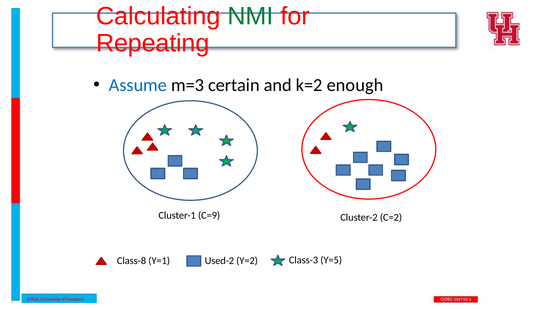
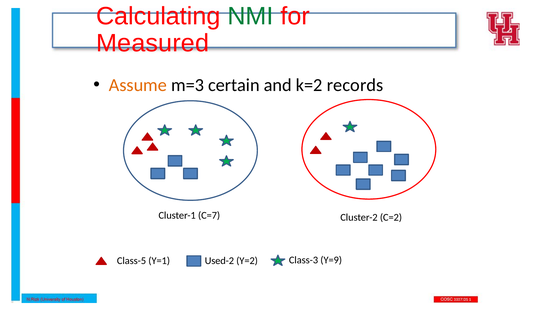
Repeating: Repeating -> Measured (153, 43)
Assume colour: blue -> orange (138, 85)
enough: enough -> records (355, 85)
C=9: C=9 -> C=7 (209, 215)
Class-8: Class-8 -> Class-5 (132, 261)
Y=5: Y=5 -> Y=9 (331, 260)
